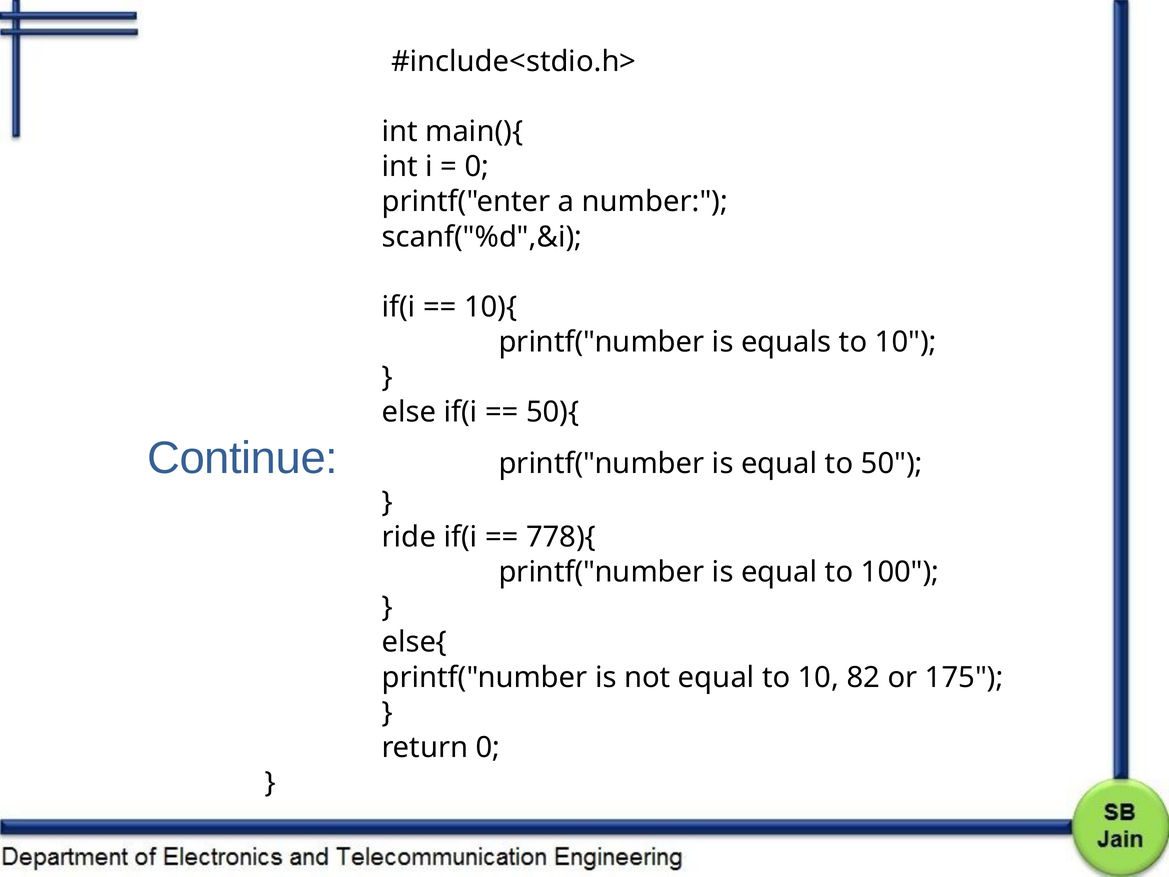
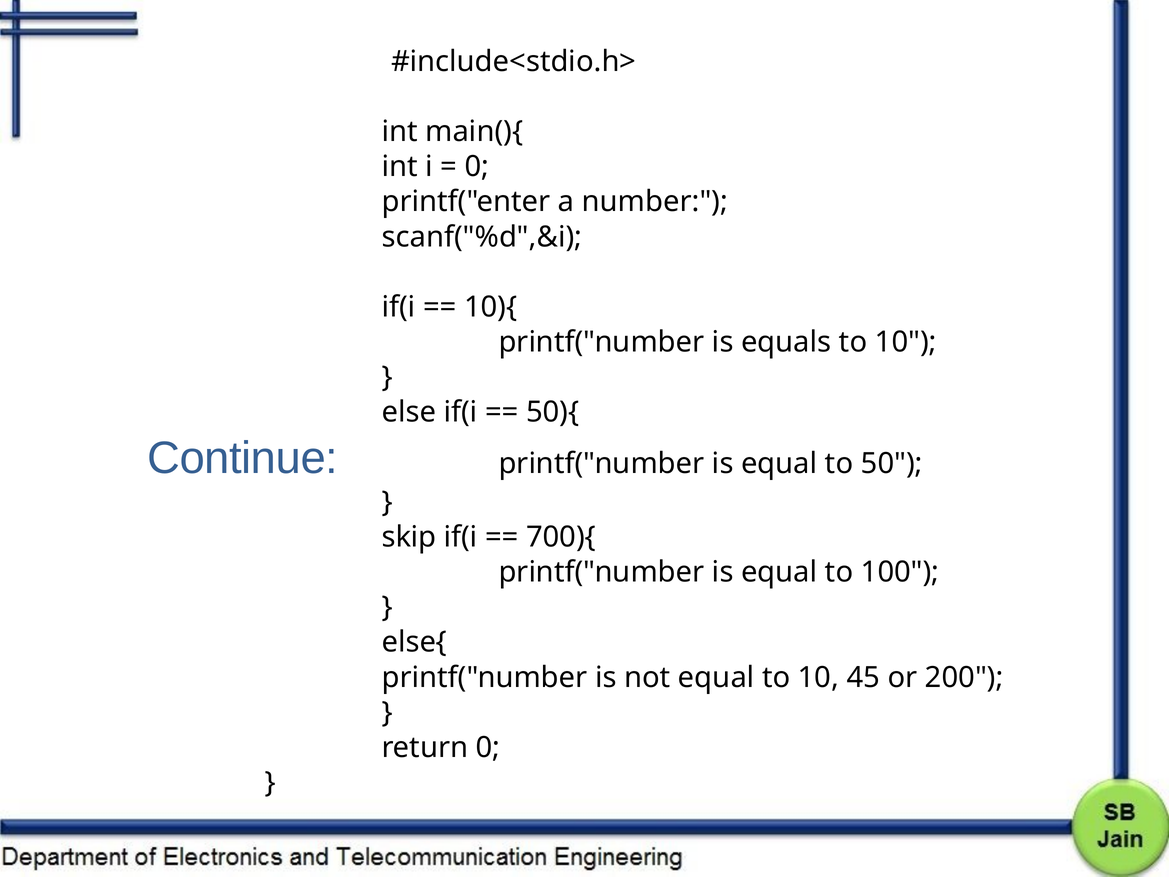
ride: ride -> skip (409, 537)
778){: 778){ -> 700){ (561, 537)
82: 82 -> 45 (863, 677)
175: 175 -> 200 (964, 677)
